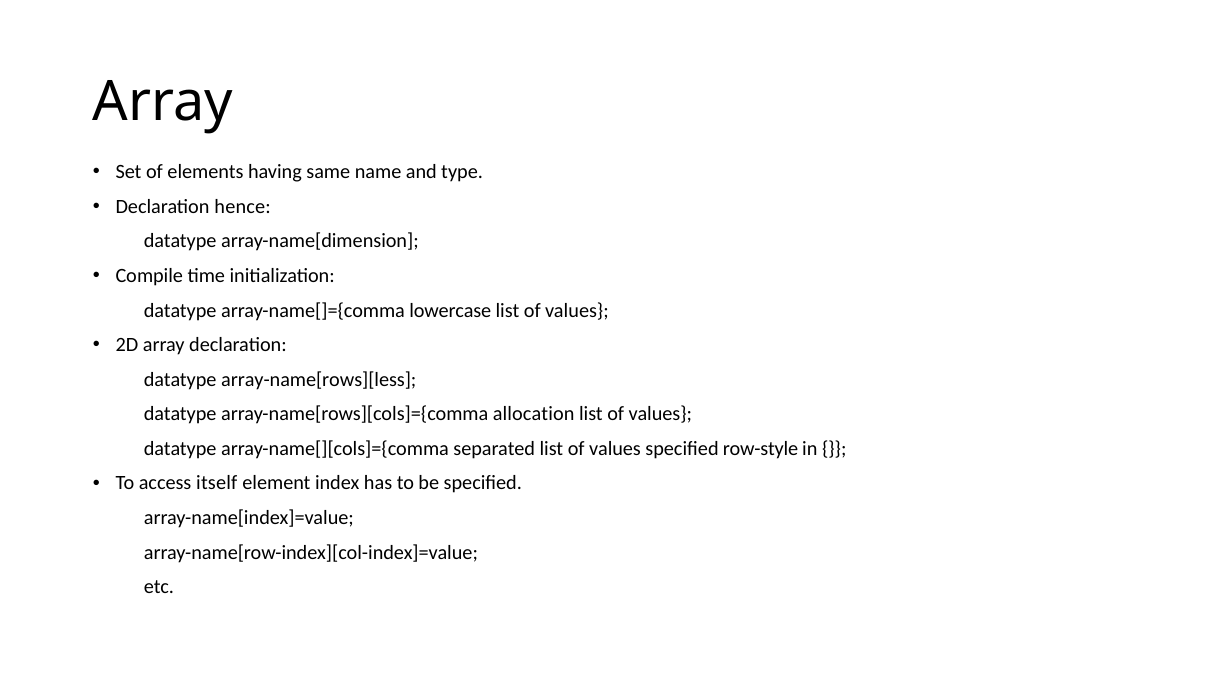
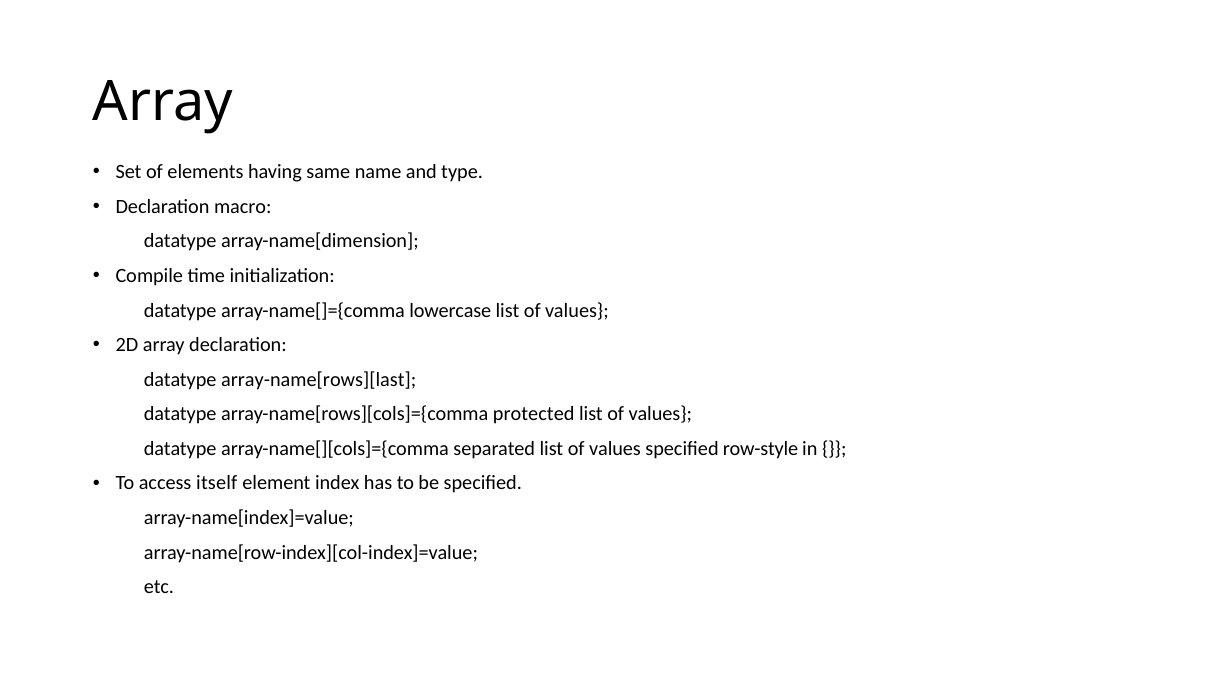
hence: hence -> macro (243, 206)
array-name[rows][less: array-name[rows][less -> array-name[rows][last (319, 379)
allocation: allocation -> protected (534, 414)
